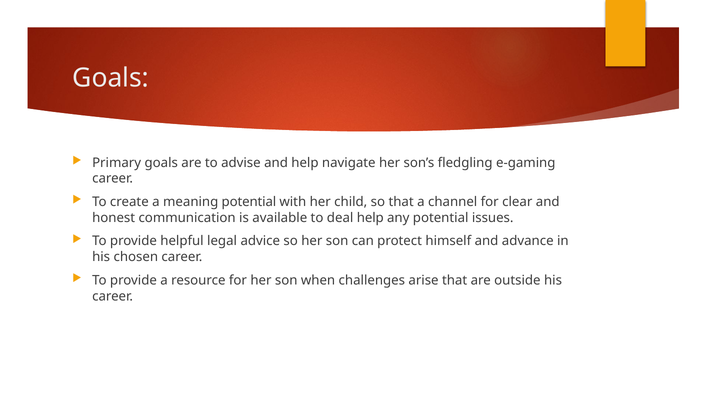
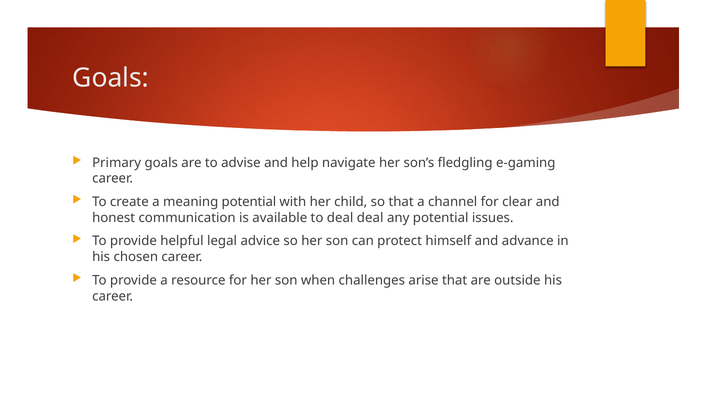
deal help: help -> deal (370, 218)
